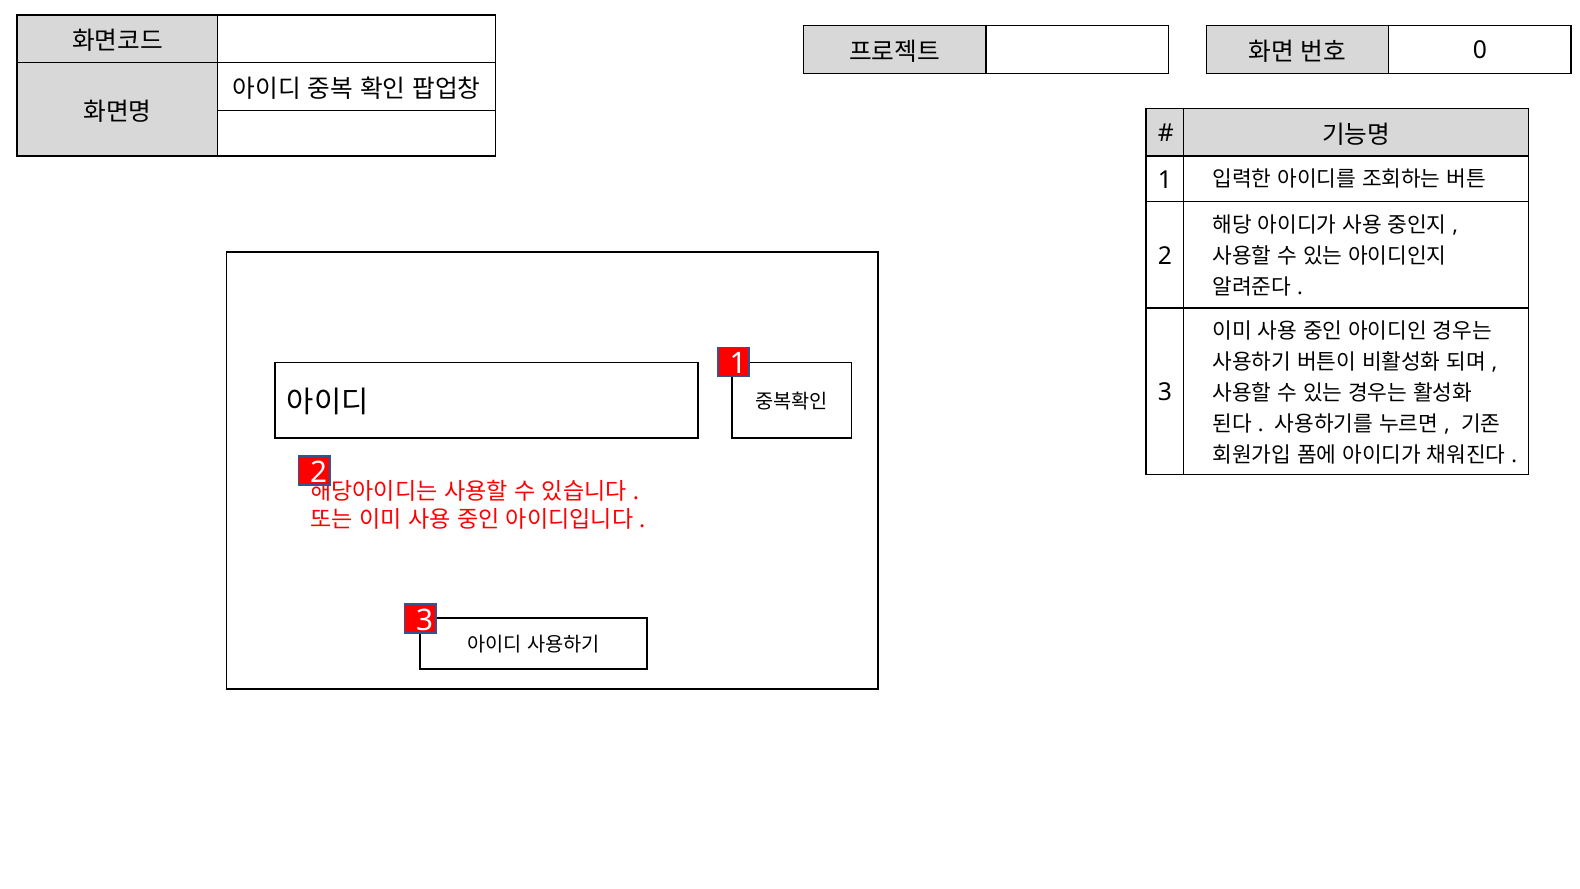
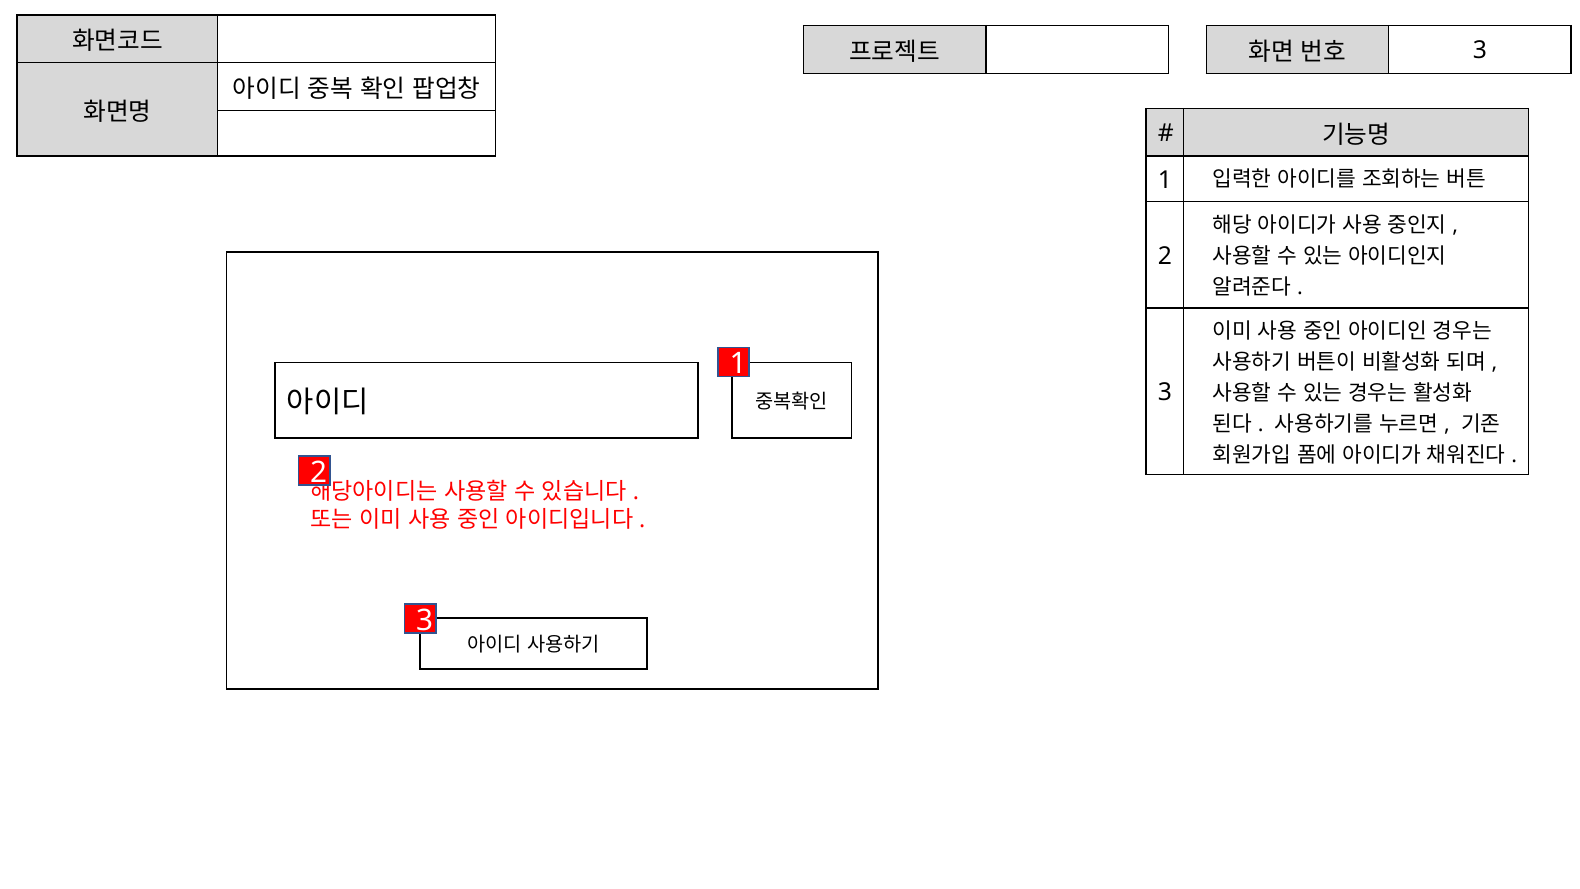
0: 0 -> 3 (1480, 51)
